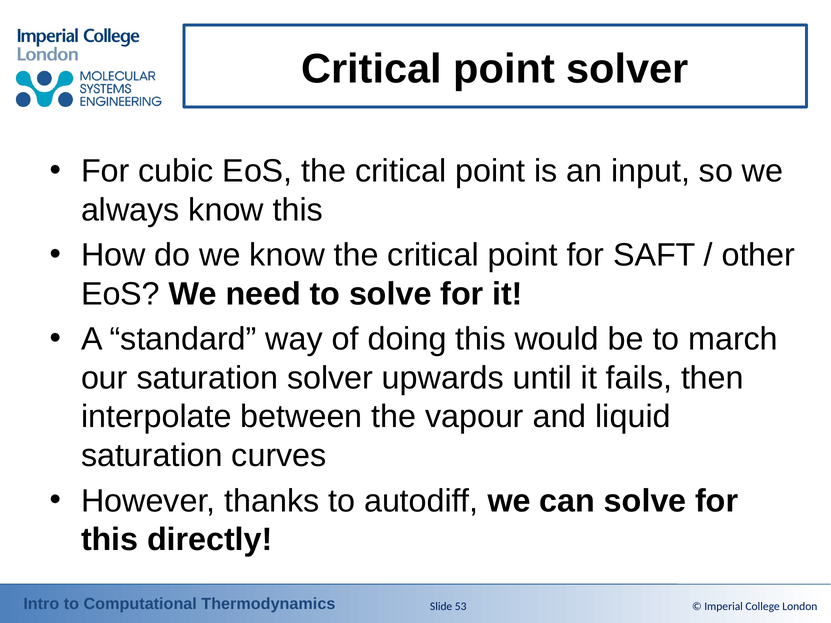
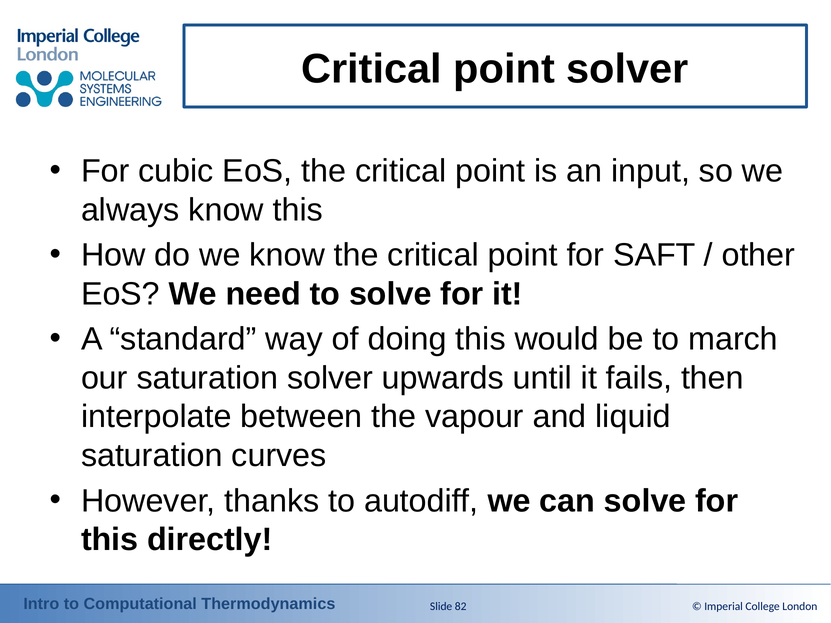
53: 53 -> 82 (461, 607)
